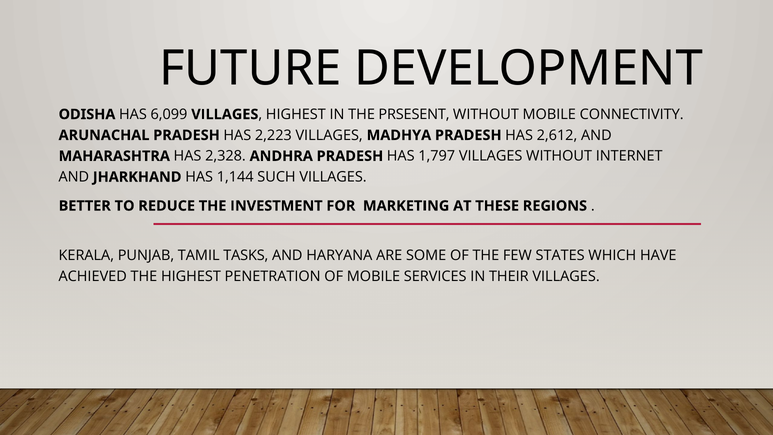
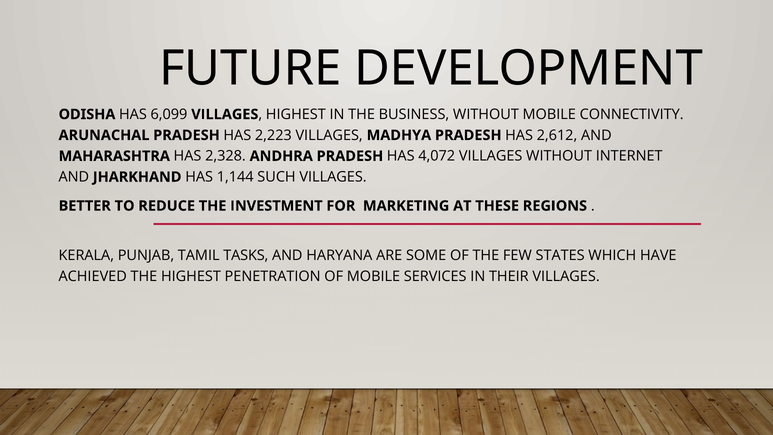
PRSESENT: PRSESENT -> BUSINESS (414, 114)
1,797: 1,797 -> 4,072 (437, 156)
